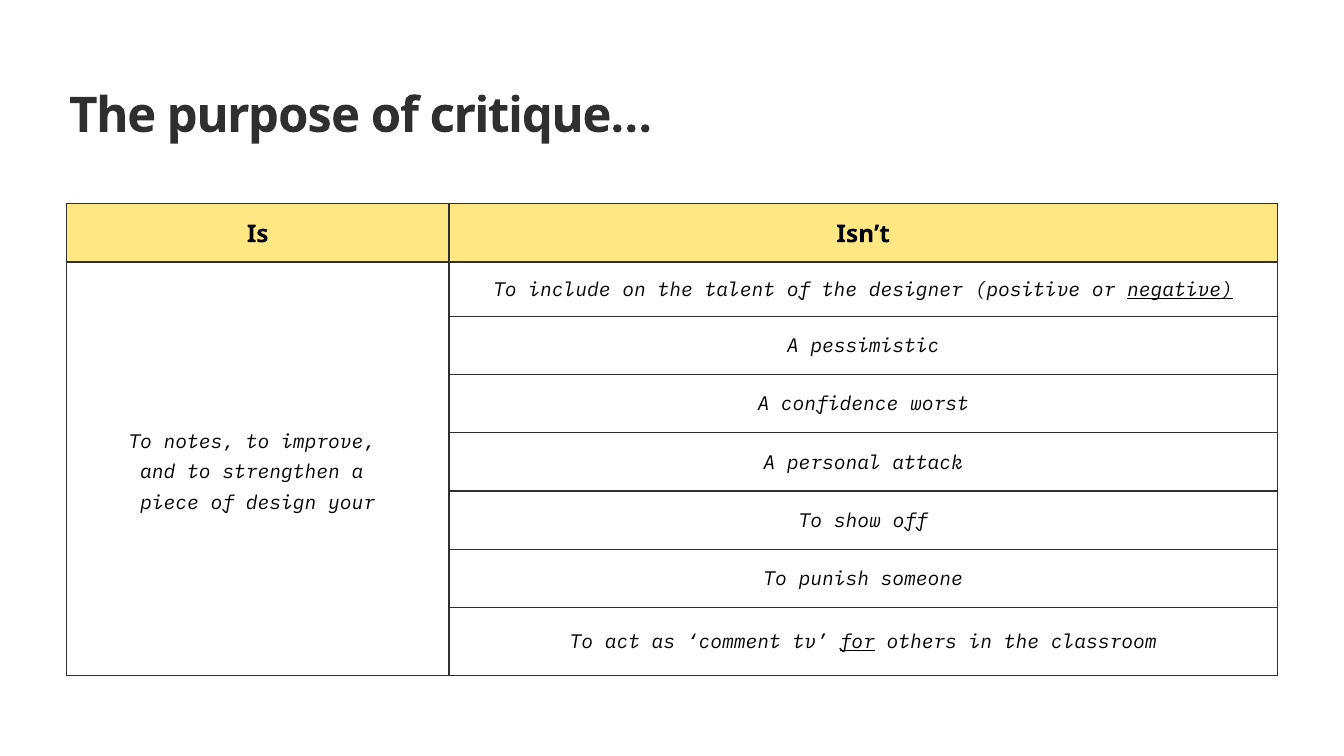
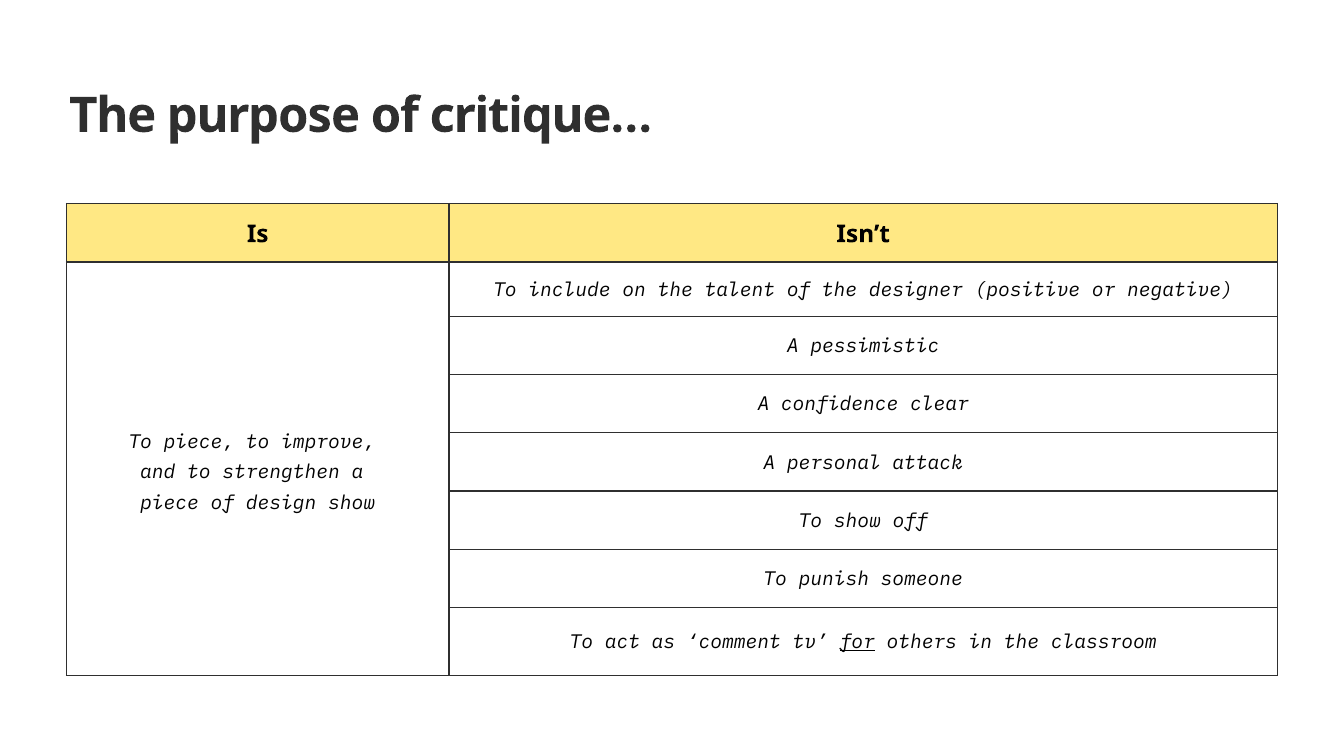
negative underline: present -> none (1180, 290)
worst: worst -> clear (939, 404)
To notes: notes -> piece (199, 442)
design your: your -> show (352, 503)
